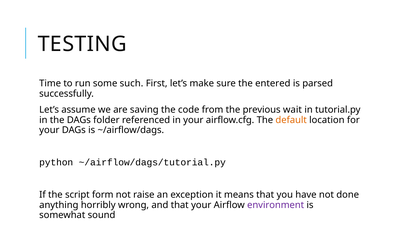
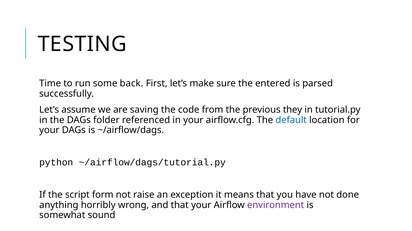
such: such -> back (132, 84)
wait: wait -> they (293, 110)
default colour: orange -> blue (291, 120)
